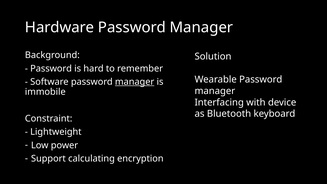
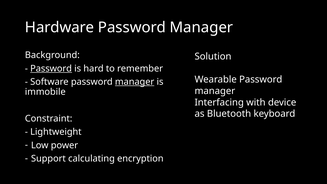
Password underline: none -> present (51, 68)
